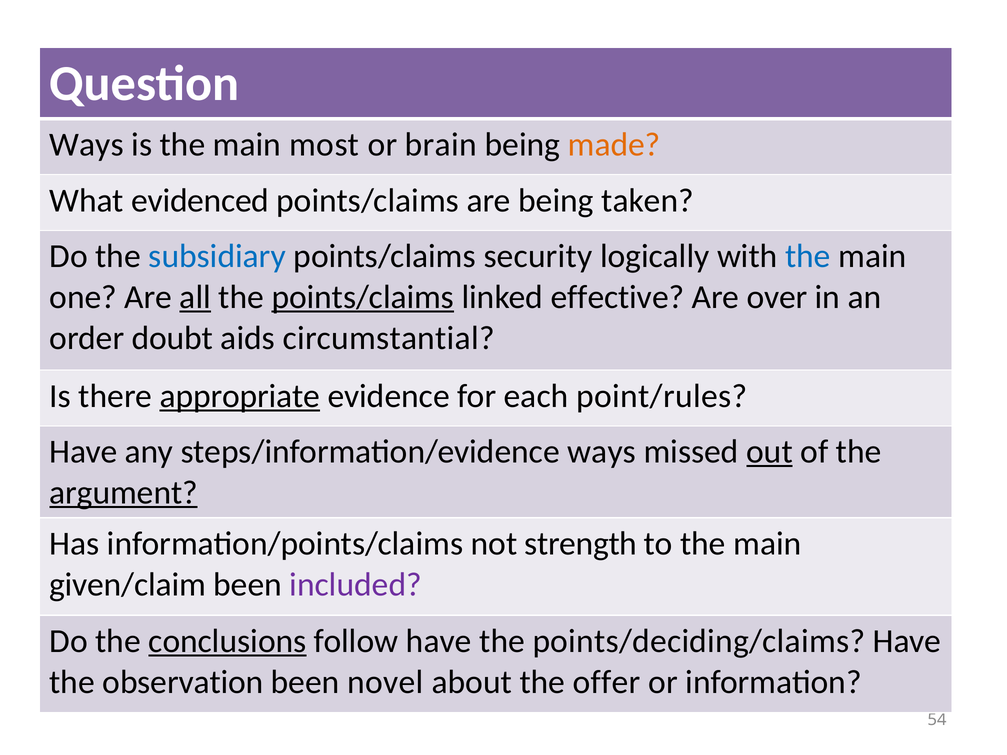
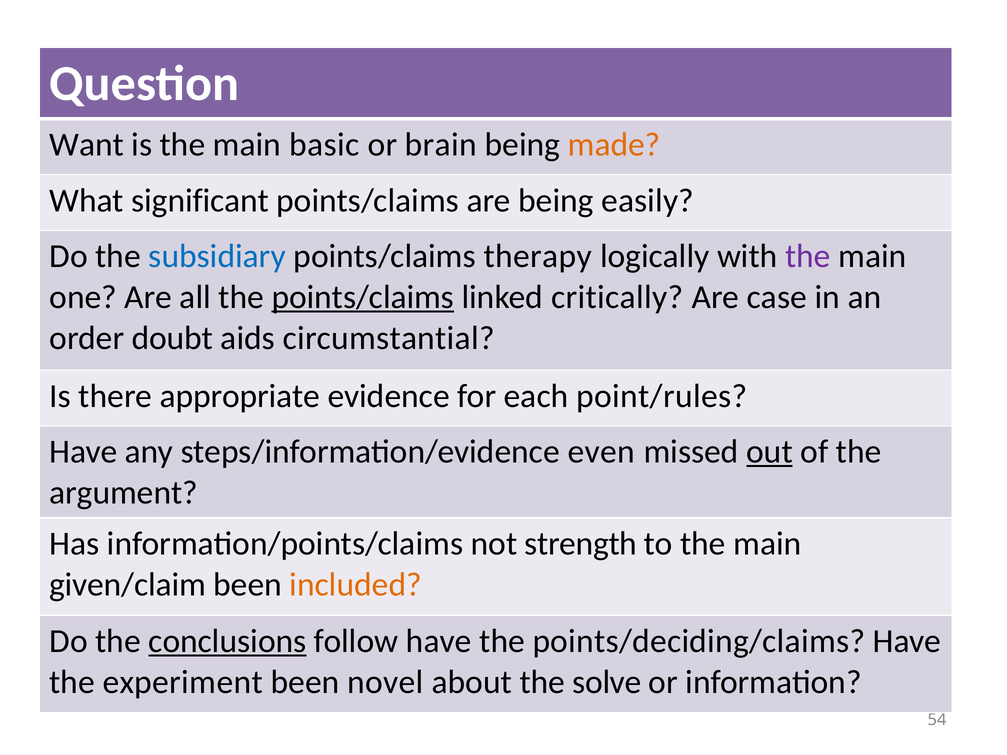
Ways: Ways -> Want (87, 145)
most: most -> basic (324, 145)
evidenced: evidenced -> significant (200, 201)
taken: taken -> easily (648, 201)
security: security -> therapy (538, 256)
the colour: blue -> purple (808, 256)
all underline: present -> none (195, 297)
effective: effective -> critically (617, 297)
over: over -> case (777, 297)
appropriate underline: present -> none (240, 396)
steps/information/evidence ways: ways -> even (601, 452)
argument underline: present -> none (124, 493)
included colour: purple -> orange (356, 585)
observation: observation -> experiment (183, 682)
offer: offer -> solve (607, 682)
